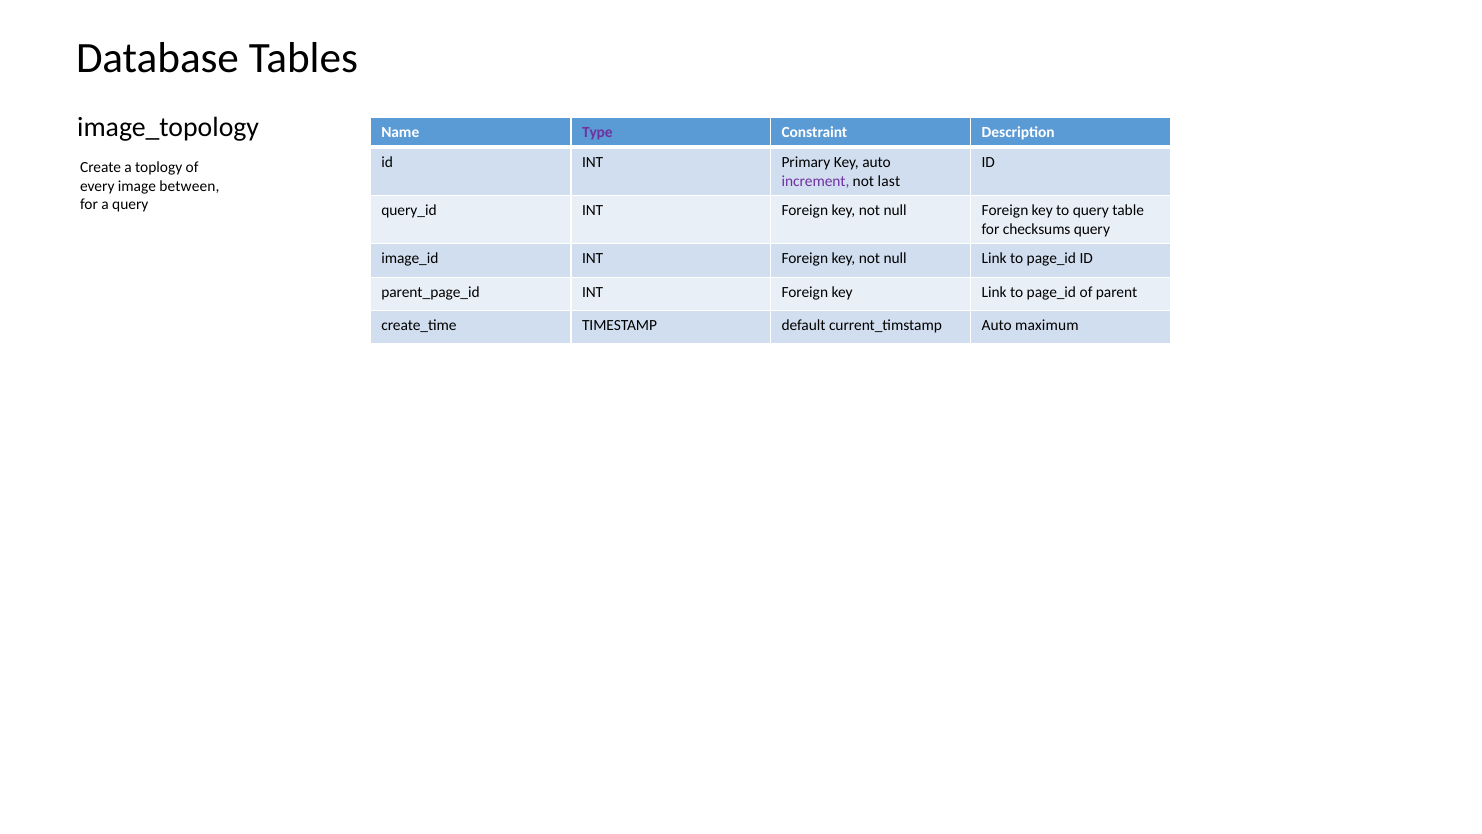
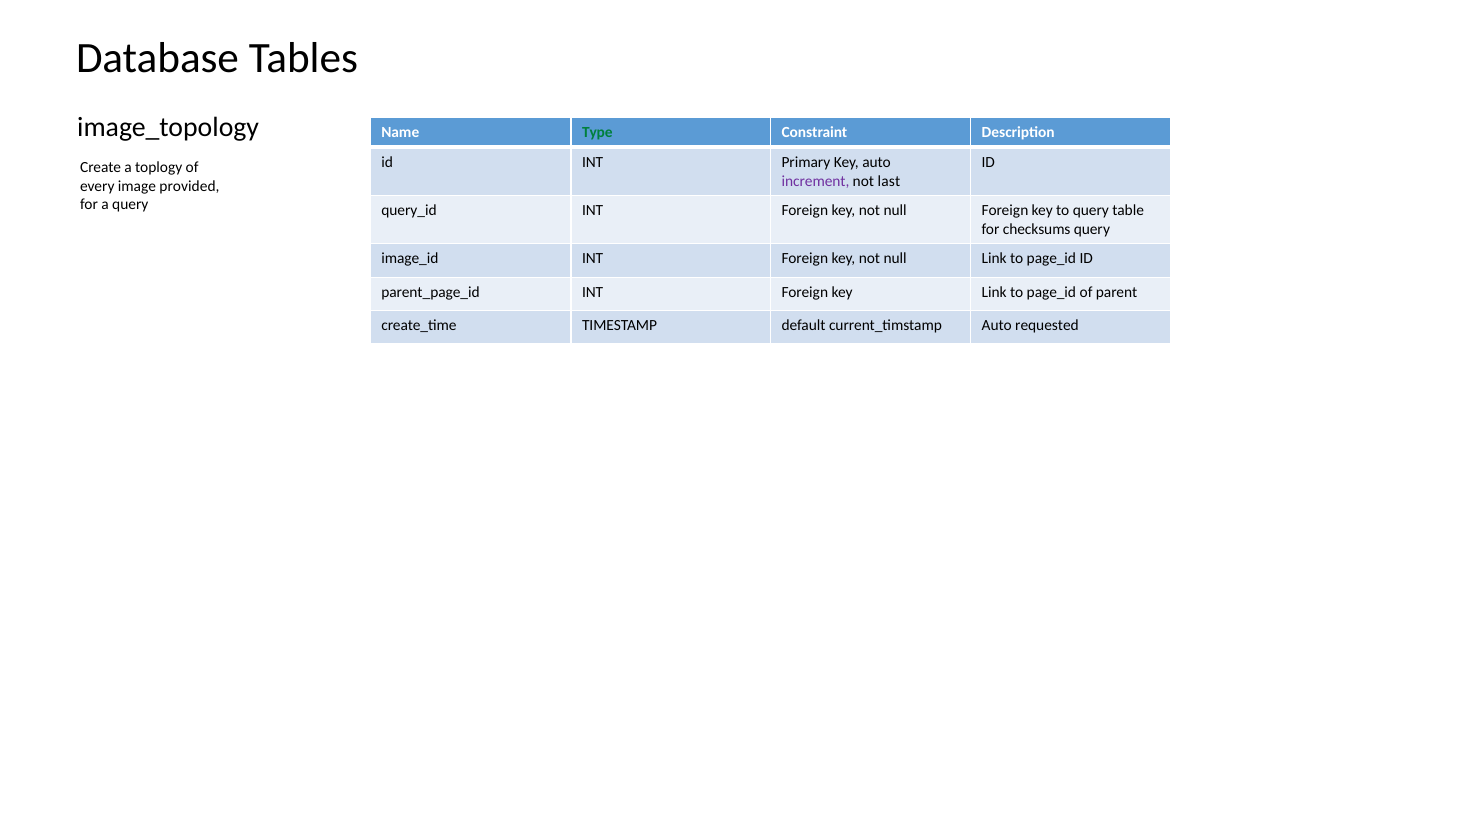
Type colour: purple -> green (597, 132)
between: between -> provided (189, 186)
maximum: maximum -> requested (1047, 326)
